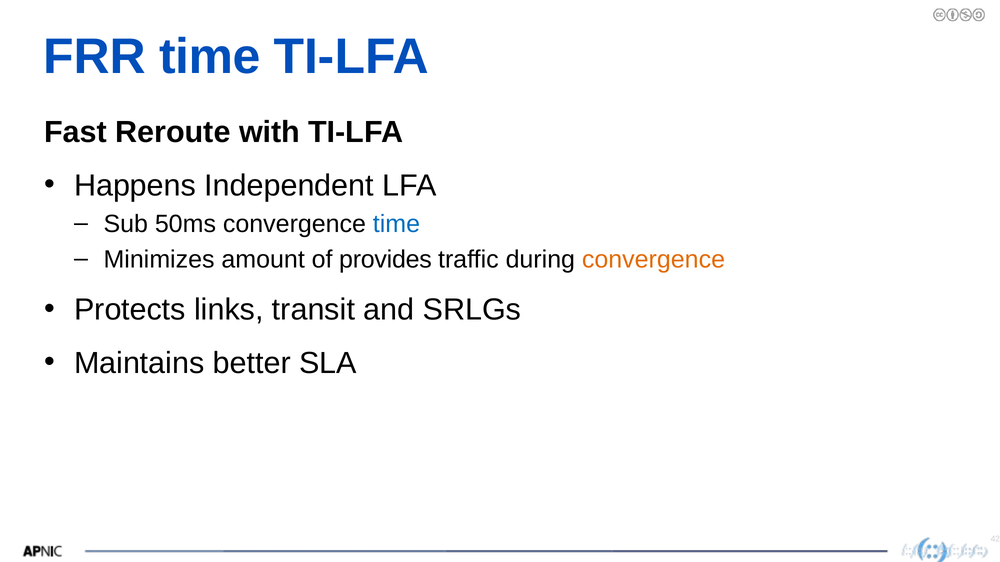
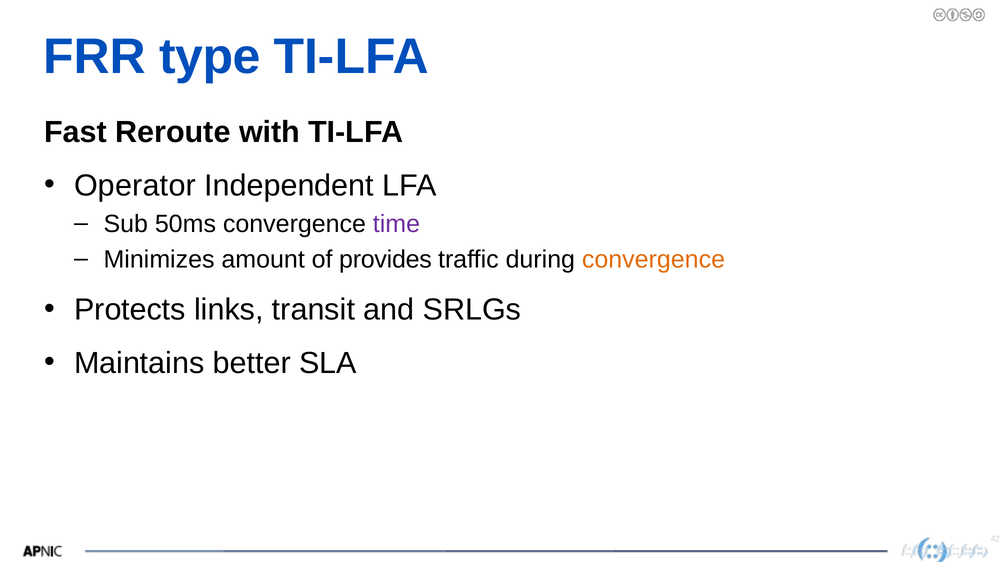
FRR time: time -> type (210, 57)
Happens: Happens -> Operator (135, 186)
time colour: blue -> purple (396, 224)
